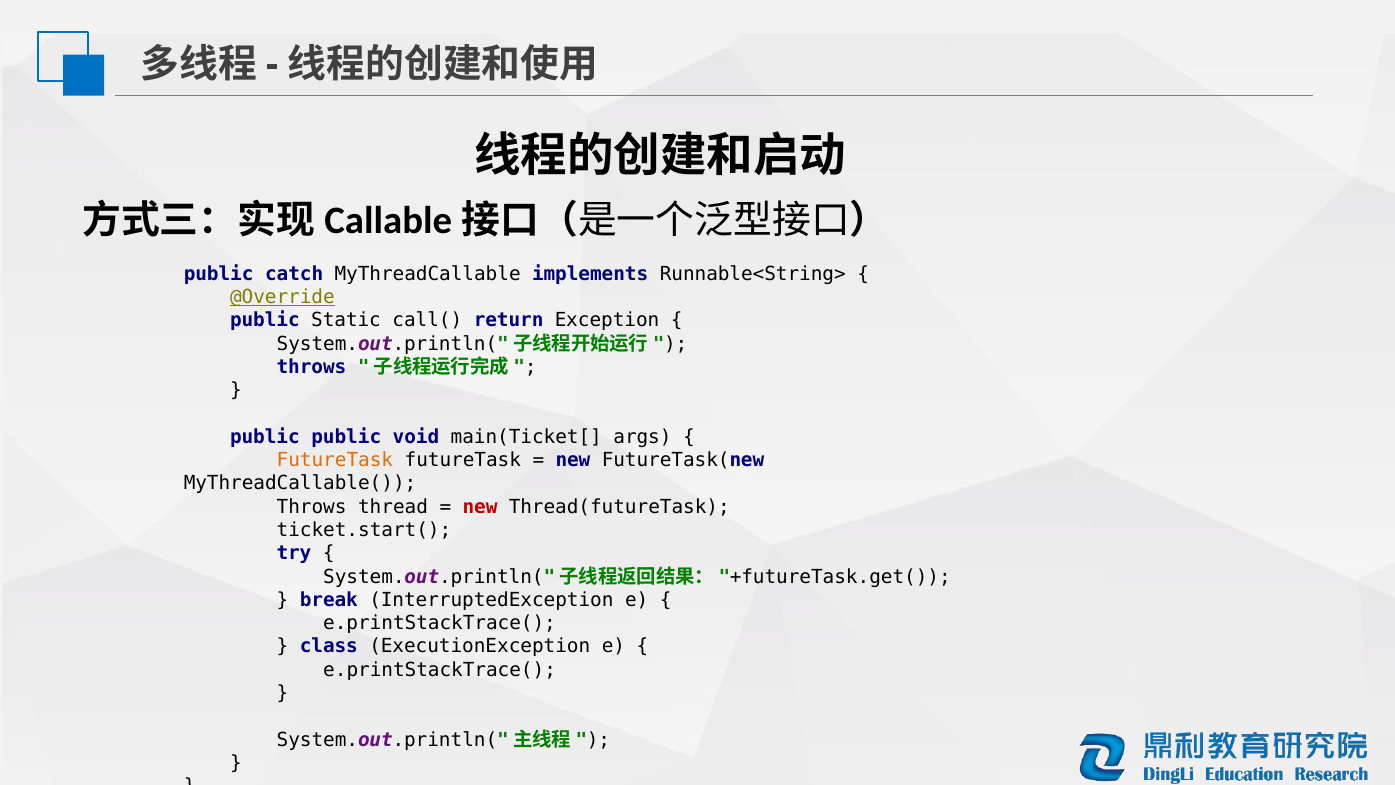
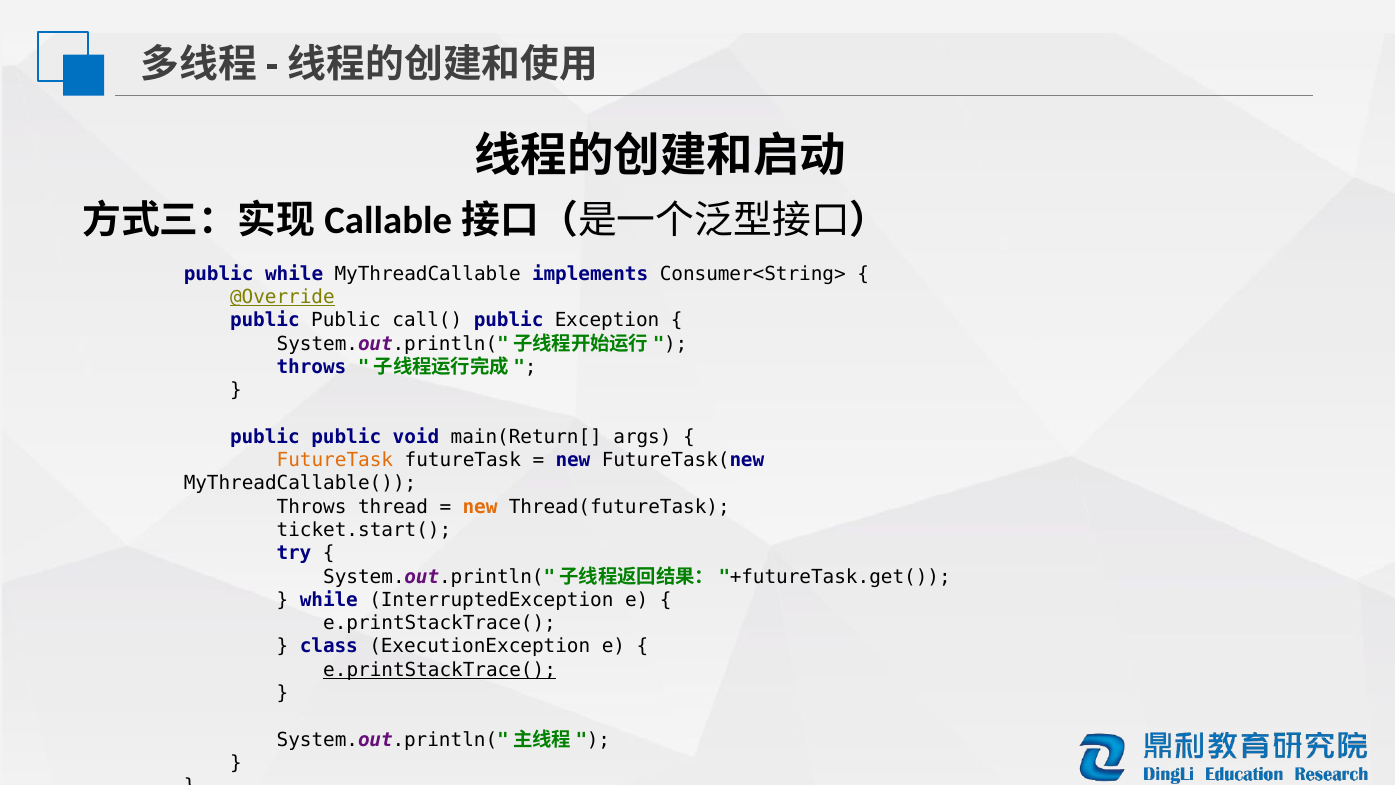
public catch: catch -> while (294, 274)
Runnable<String>: Runnable<String> -> Consumer<String> (753, 274)
Static: Static -> Public (346, 320)
call( return: return -> public (509, 320)
main(Ticket[: main(Ticket[ -> main(Return[ (526, 437)
new colour: red -> orange (480, 507)
break: break -> while (329, 600)
e.printStackTrace( underline: none -> present (440, 670)
